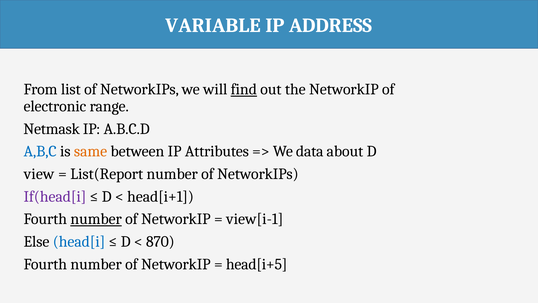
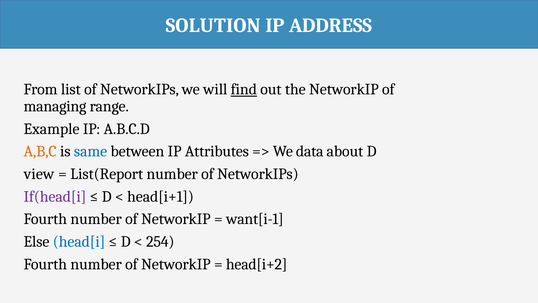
VARIABLE: VARIABLE -> SOLUTION (213, 26)
electronic: electronic -> managing (55, 106)
Netmask: Netmask -> Example (52, 129)
A,B,C colour: blue -> orange (40, 151)
same colour: orange -> blue (91, 151)
number underline: present -> none (96, 219)
view[i-1: view[i-1 -> want[i-1 (255, 219)
870: 870 -> 254 (160, 241)
head[i+5: head[i+5 -> head[i+2 (257, 264)
